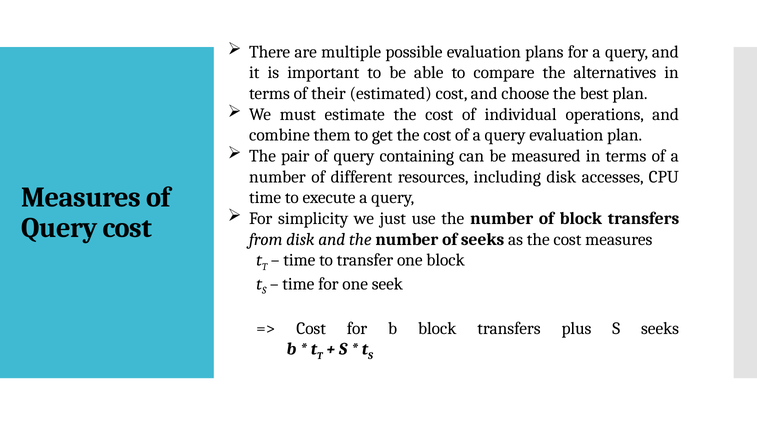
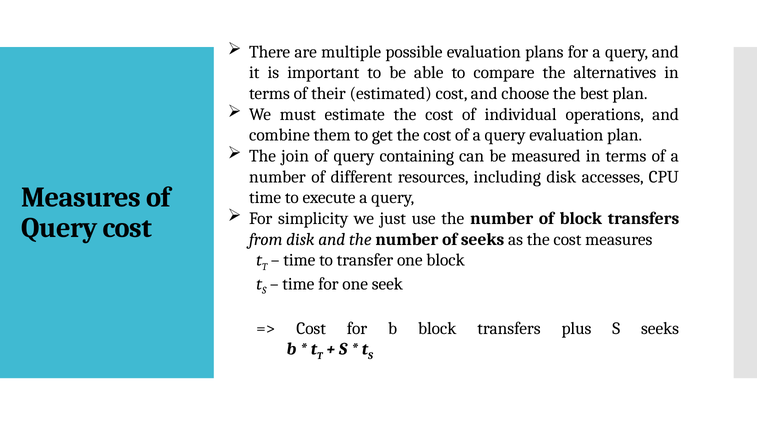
pair: pair -> join (295, 156)
